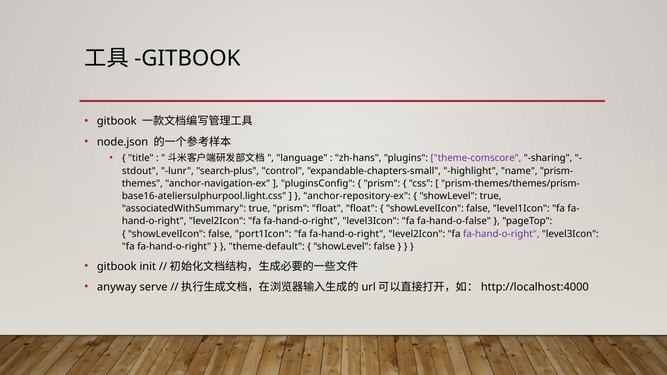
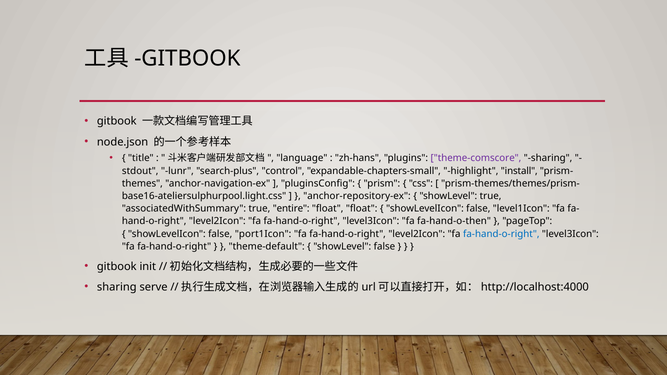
name: name -> install (519, 171)
true prism: prism -> entire (291, 209)
fa-hand-o-false: fa-hand-o-false -> fa-hand-o-then (454, 221)
fa-hand-o-right colour: purple -> blue (501, 234)
anyway: anyway -> sharing (117, 287)
